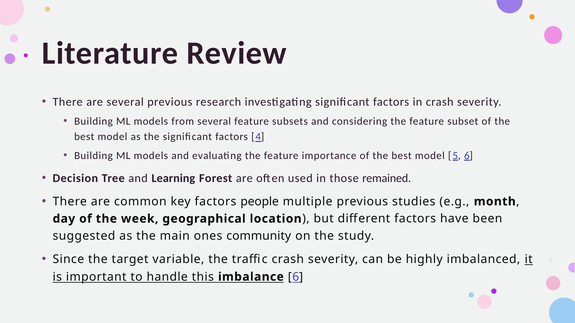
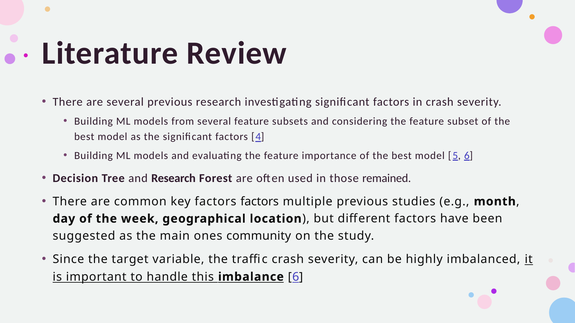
and Learning: Learning -> Research (173, 178)
factors people: people -> factors (260, 202)
